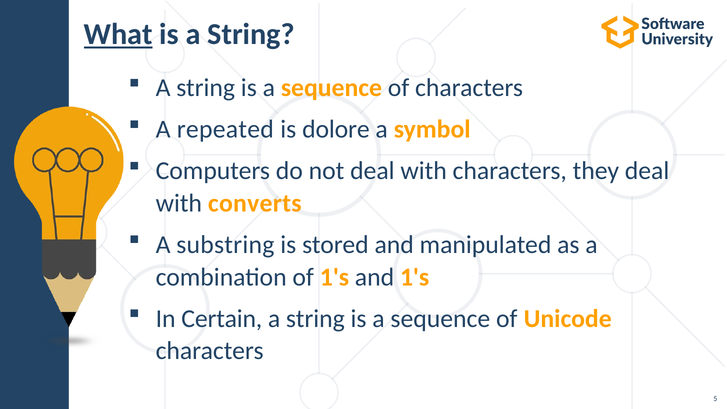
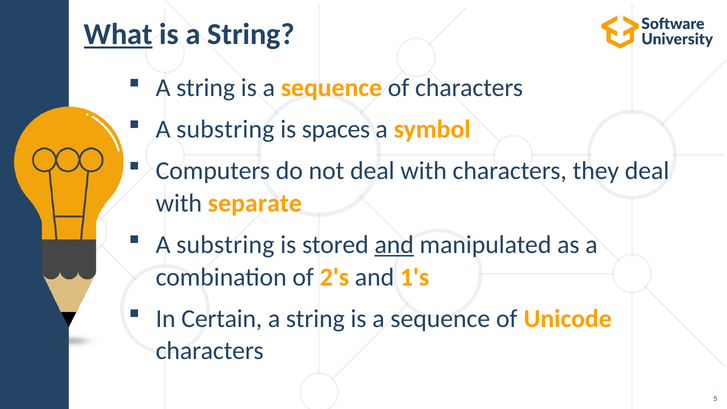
repeated: repeated -> substring (225, 129)
dolore: dolore -> spaces (336, 129)
converts: converts -> separate (255, 203)
and underline: none -> present (394, 245)
of 1's: 1's -> 2's (334, 277)
